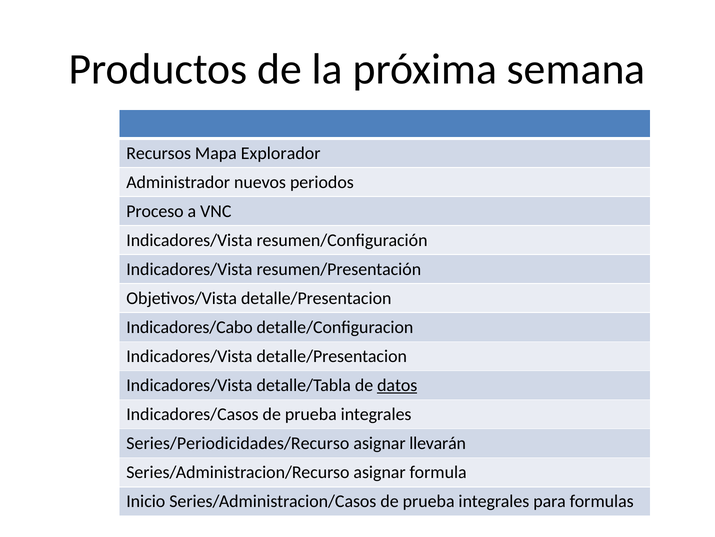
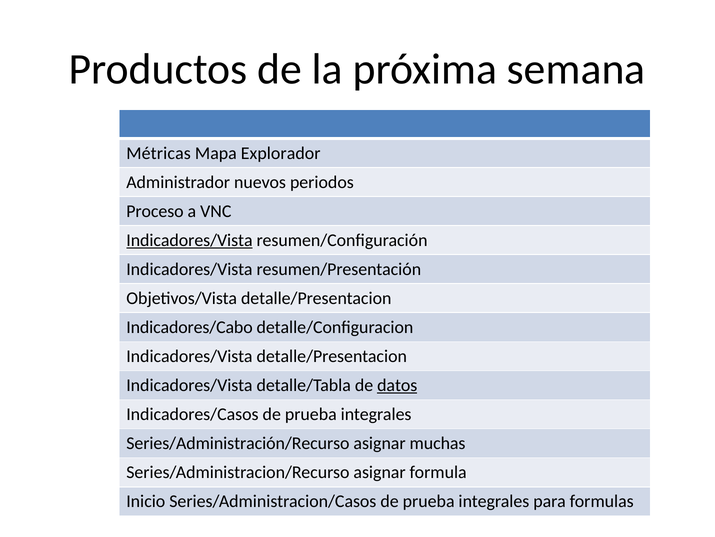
Recursos: Recursos -> Métricas (159, 153)
Indicadores/Vista underline: none -> present (189, 240)
Series/Periodicidades/Recurso: Series/Periodicidades/Recurso -> Series/Administración/Recurso (238, 443)
llevarán: llevarán -> muchas (438, 443)
